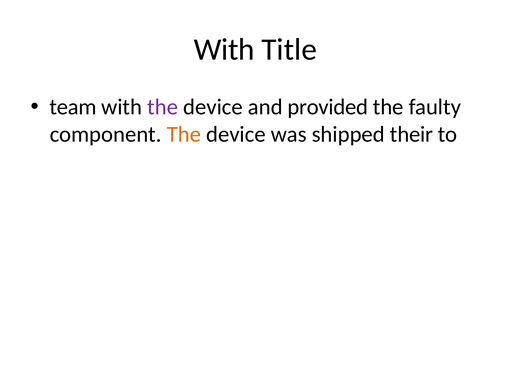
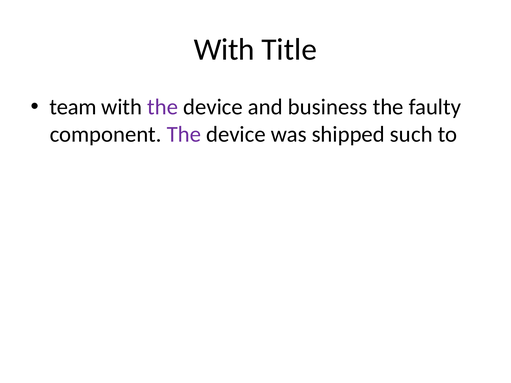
provided: provided -> business (328, 107)
The colour: orange -> purple (184, 134)
their: their -> such (411, 134)
